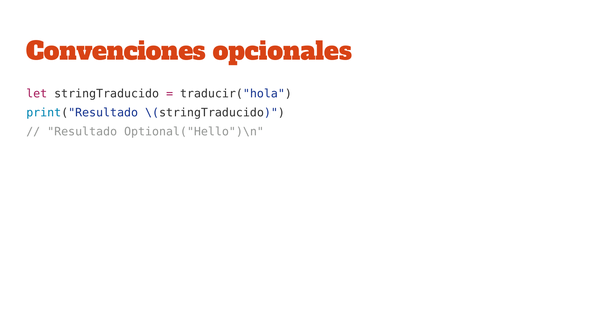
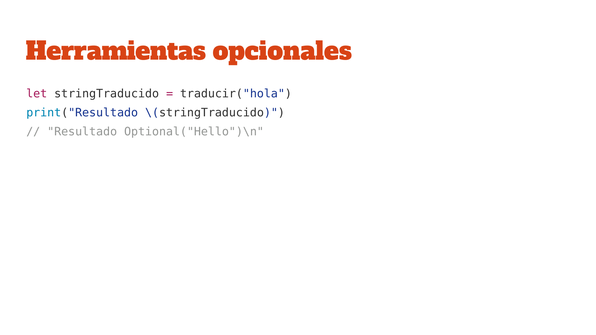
Convenciones: Convenciones -> Herramientas (116, 52)
